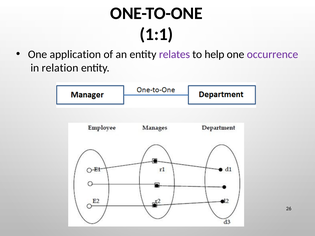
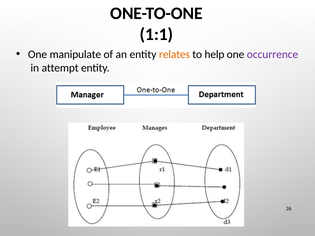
application: application -> manipulate (75, 54)
relates colour: purple -> orange (174, 54)
relation: relation -> attempt (60, 68)
